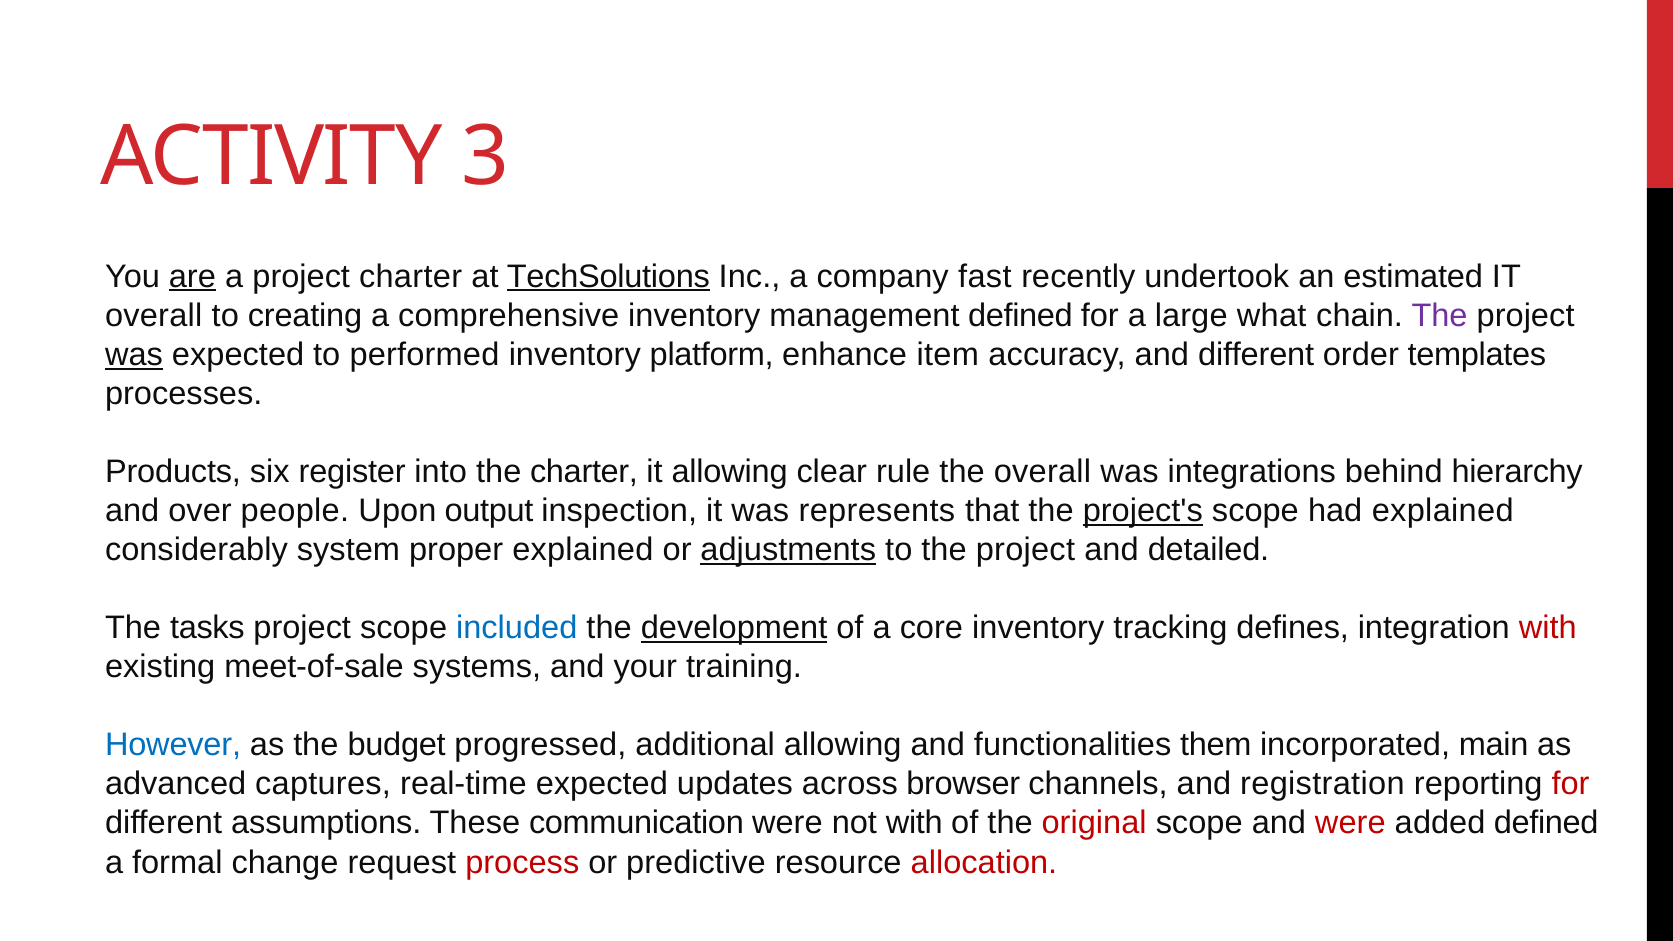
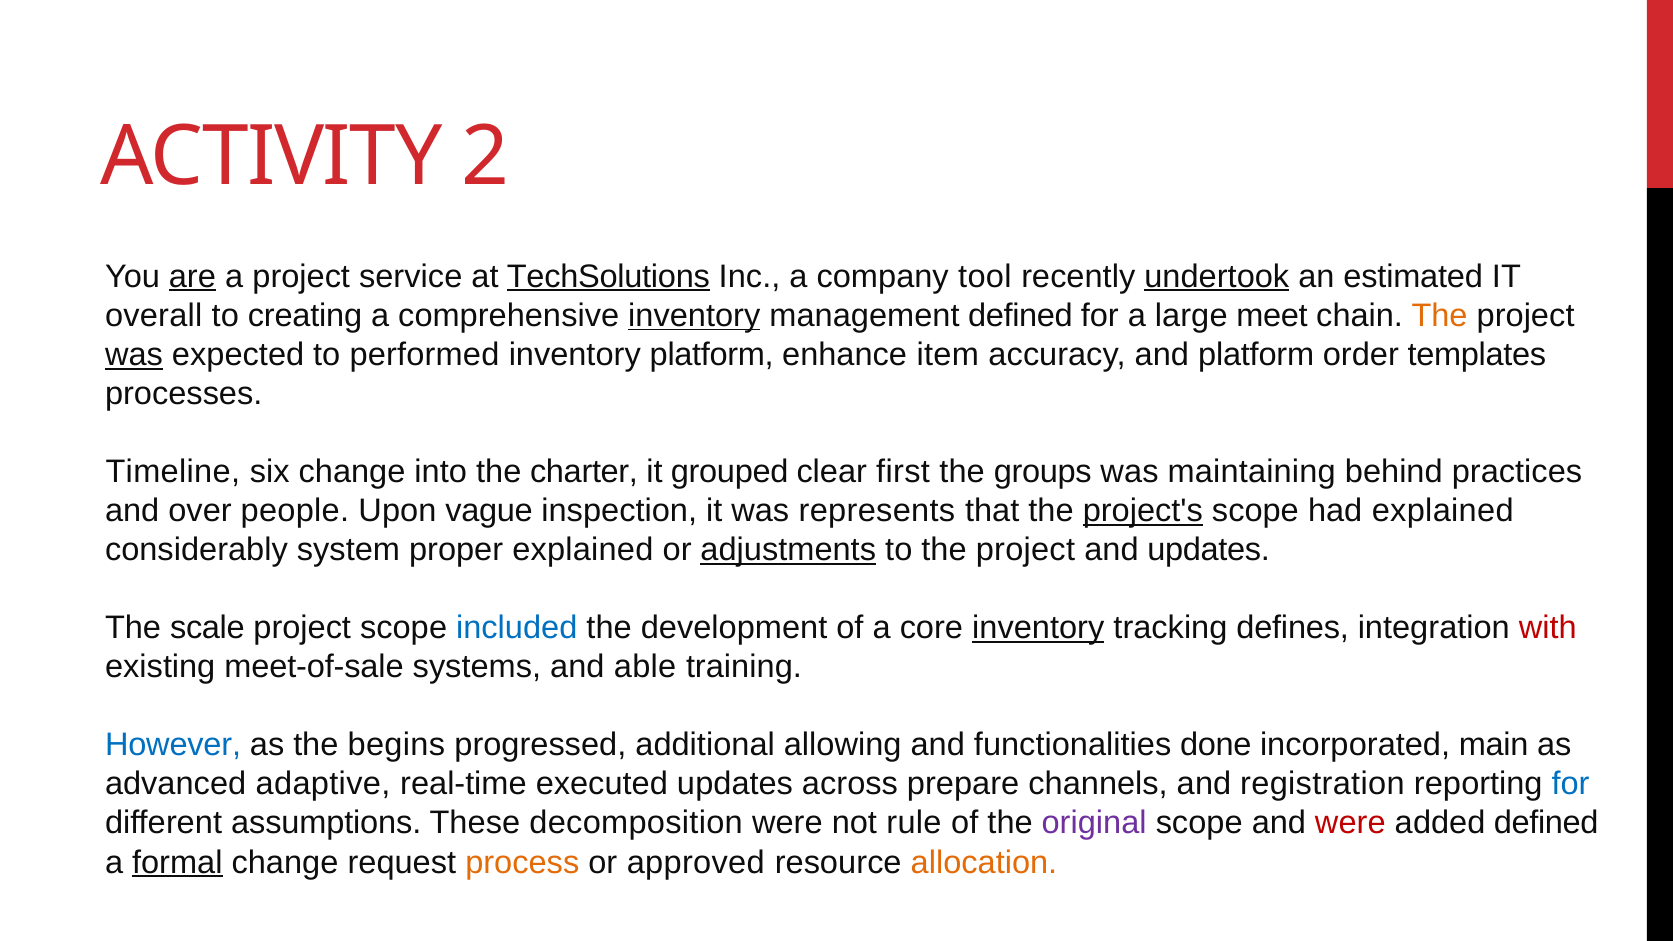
3: 3 -> 2 (485, 156)
project charter: charter -> service (411, 277)
fast: fast -> tool (985, 277)
undertook underline: none -> present (1217, 277)
inventory underline: none -> present (694, 316)
what: what -> meet (1272, 316)
The colour: purple -> orange (1440, 316)
and different: different -> platform (1256, 355)
Products: Products -> Timeline (173, 472)
six register: register -> change (352, 472)
it allowing: allowing -> grouped (730, 472)
rule: rule -> first (903, 472)
the overall: overall -> groups (1043, 472)
integrations: integrations -> maintaining (1252, 472)
hierarchy: hierarchy -> practices (1517, 472)
output: output -> vague (489, 511)
and detailed: detailed -> updates (1209, 550)
tasks: tasks -> scale (207, 628)
development underline: present -> none (734, 628)
inventory underline: none -> present (1038, 628)
your: your -> able (645, 667)
budget: budget -> begins (396, 745)
them: them -> done (1216, 745)
captures: captures -> adaptive (323, 784)
real-time expected: expected -> executed (602, 784)
browser: browser -> prepare (963, 784)
for colour: red -> blue (1571, 784)
communication: communication -> decomposition (636, 823)
not with: with -> rule (914, 823)
original colour: red -> purple (1094, 823)
formal underline: none -> present (177, 862)
process colour: red -> orange (522, 862)
predictive: predictive -> approved (696, 862)
allocation colour: red -> orange (984, 862)
